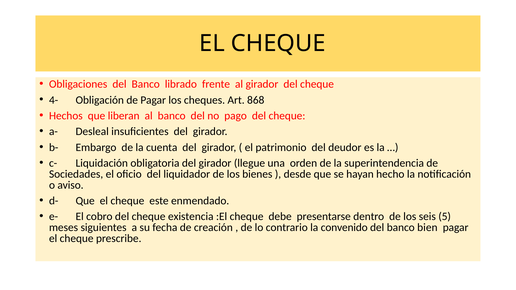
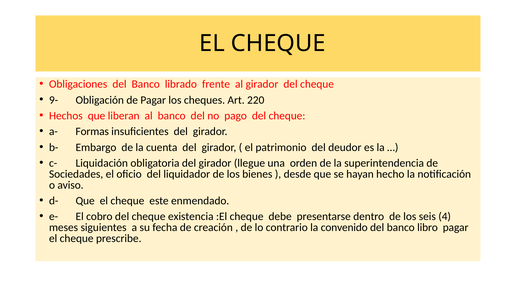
4-: 4- -> 9- (54, 100)
868: 868 -> 220 (256, 100)
Desleal: Desleal -> Formas (92, 132)
5: 5 -> 4 (445, 217)
bien: bien -> libro (427, 228)
